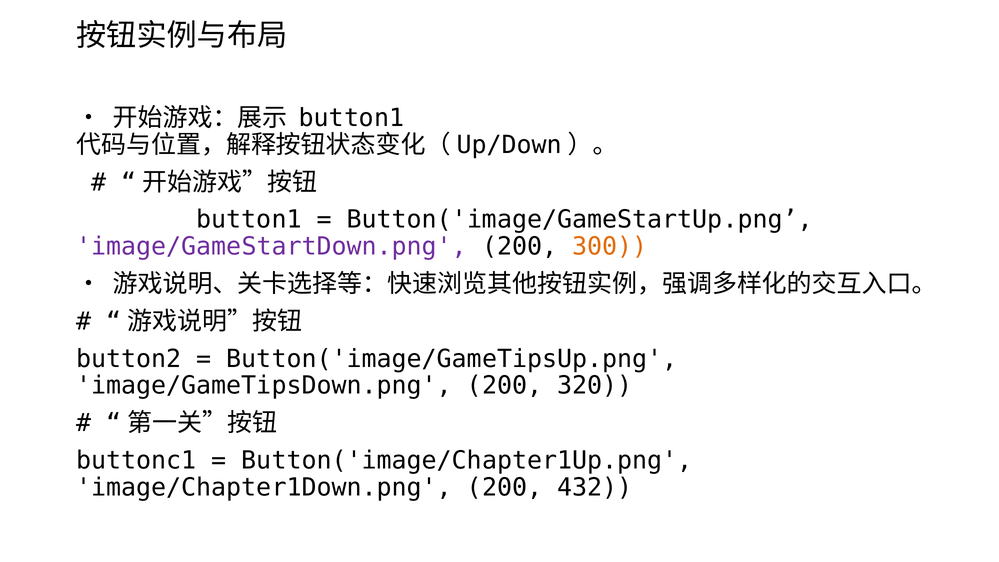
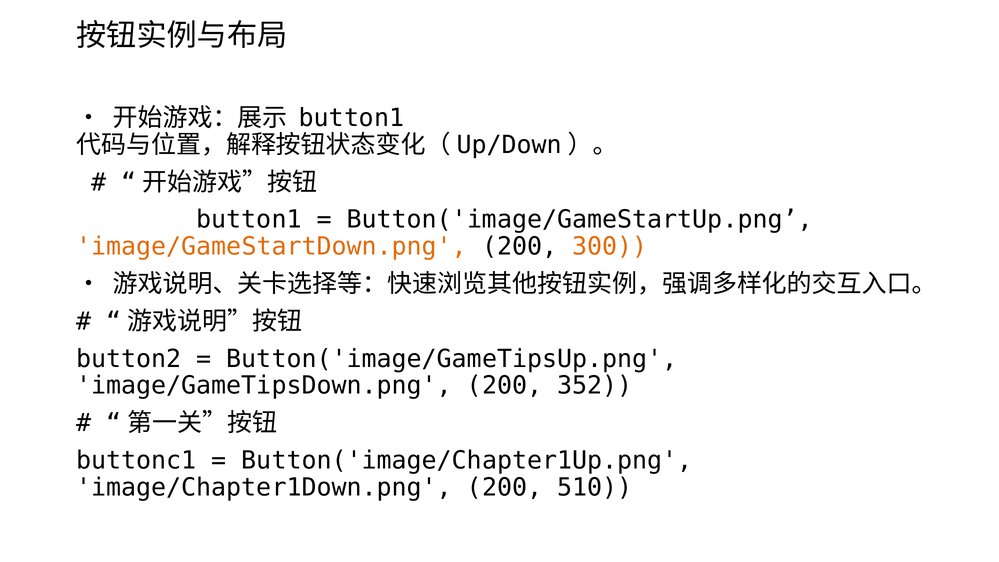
image/GameStartDown.png colour: purple -> orange (272, 247)
320: 320 -> 352 (595, 386)
432: 432 -> 510 (595, 487)
